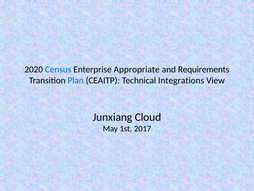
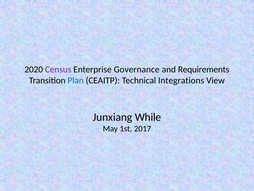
Census colour: blue -> purple (58, 69)
Appropriate: Appropriate -> Governance (137, 69)
Cloud: Cloud -> While (148, 117)
